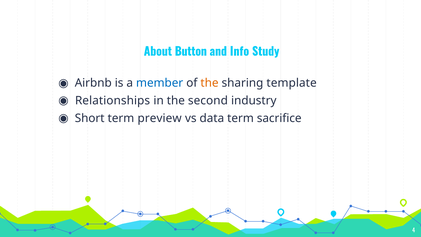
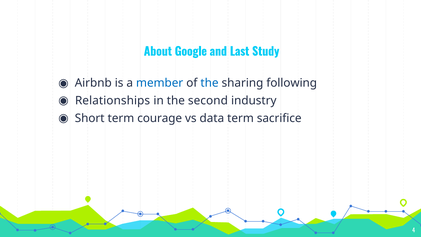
Button: Button -> Google (191, 52)
Info: Info -> Last (240, 52)
the colour: orange -> blue (210, 83)
template: template -> following (292, 83)
preview: preview -> courage (160, 118)
